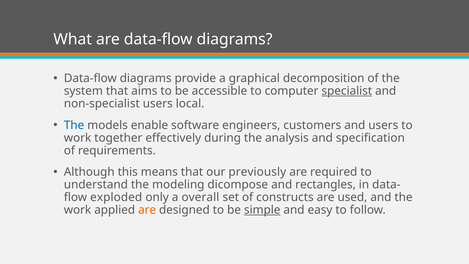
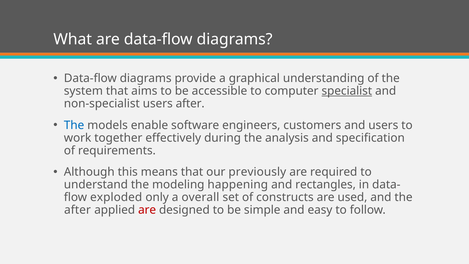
decomposition: decomposition -> understanding (324, 78)
users local: local -> after (190, 104)
dicompose: dicompose -> happening (238, 185)
work: work -> after (77, 210)
are colour: orange -> red (147, 210)
simple underline: present -> none (262, 210)
